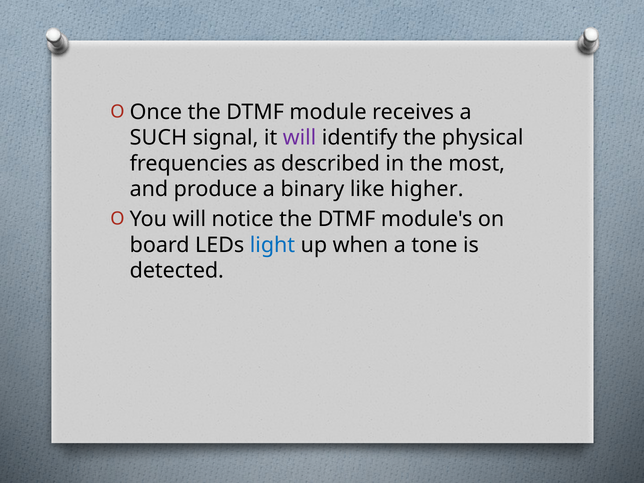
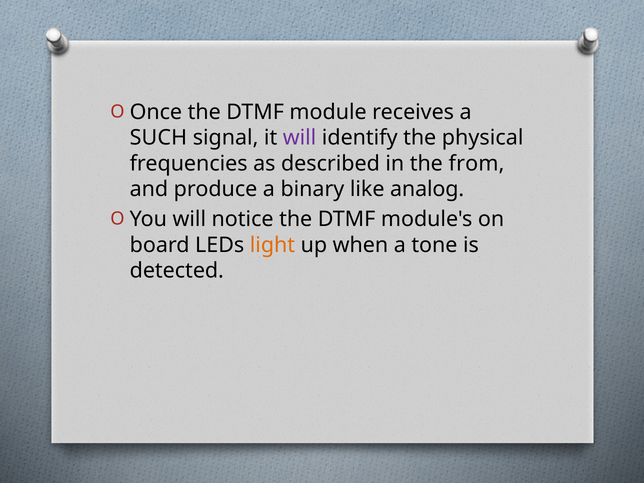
most: most -> from (477, 164)
higher: higher -> analog (427, 189)
light colour: blue -> orange (272, 245)
